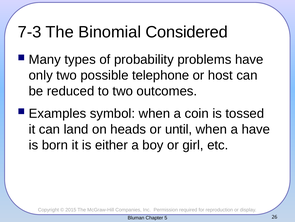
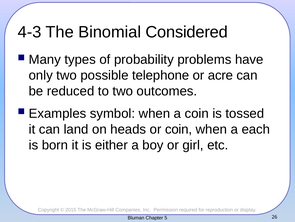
7-3: 7-3 -> 4-3 (30, 32)
host: host -> acre (220, 75)
or until: until -> coin (179, 129)
a have: have -> each (256, 129)
